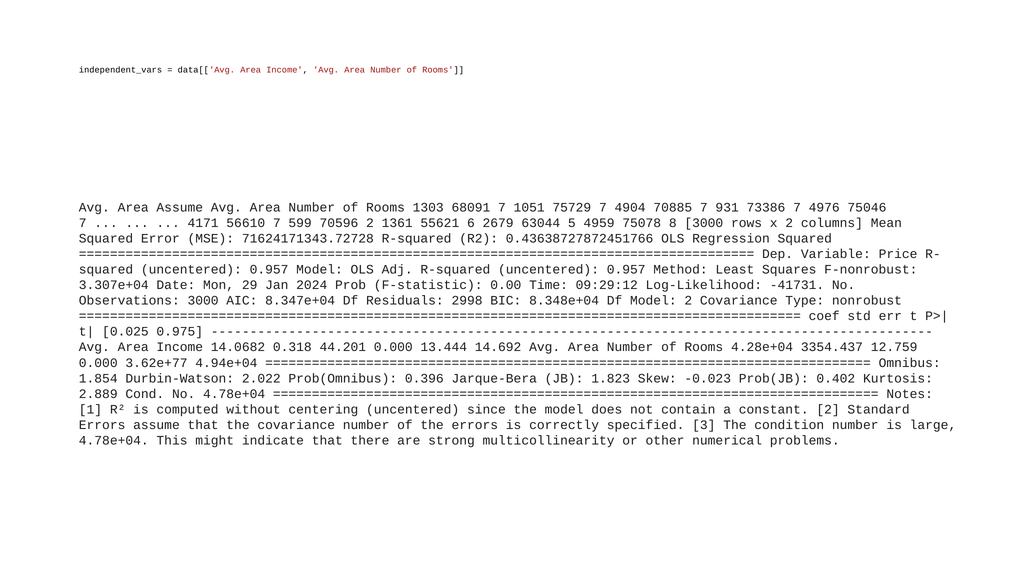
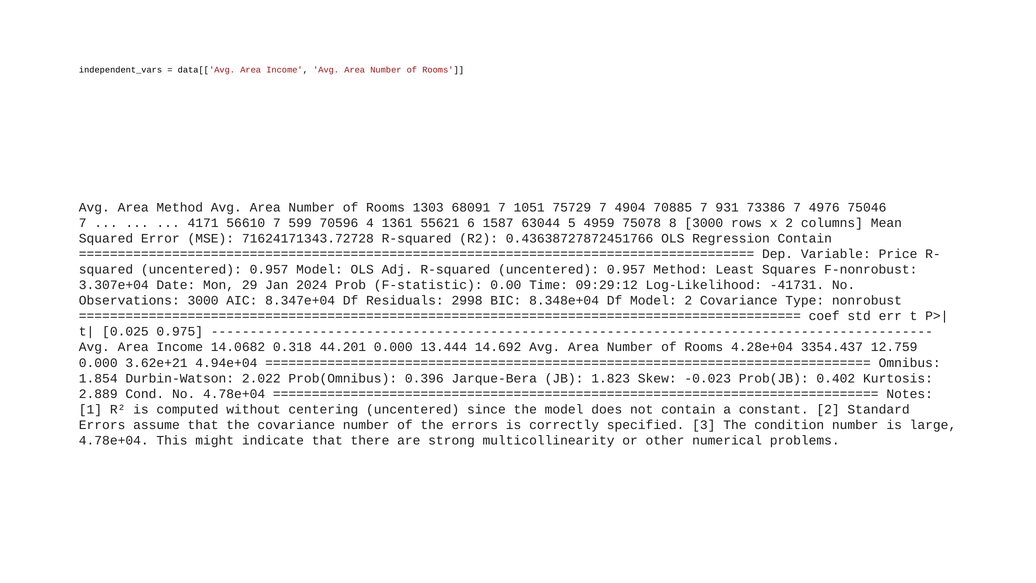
Area Assume: Assume -> Method (180, 207)
70596 2: 2 -> 4 (370, 223)
2679: 2679 -> 1587 (498, 223)
Regression Squared: Squared -> Contain (805, 238)
3.62e+77: 3.62e+77 -> 3.62e+21 (156, 363)
